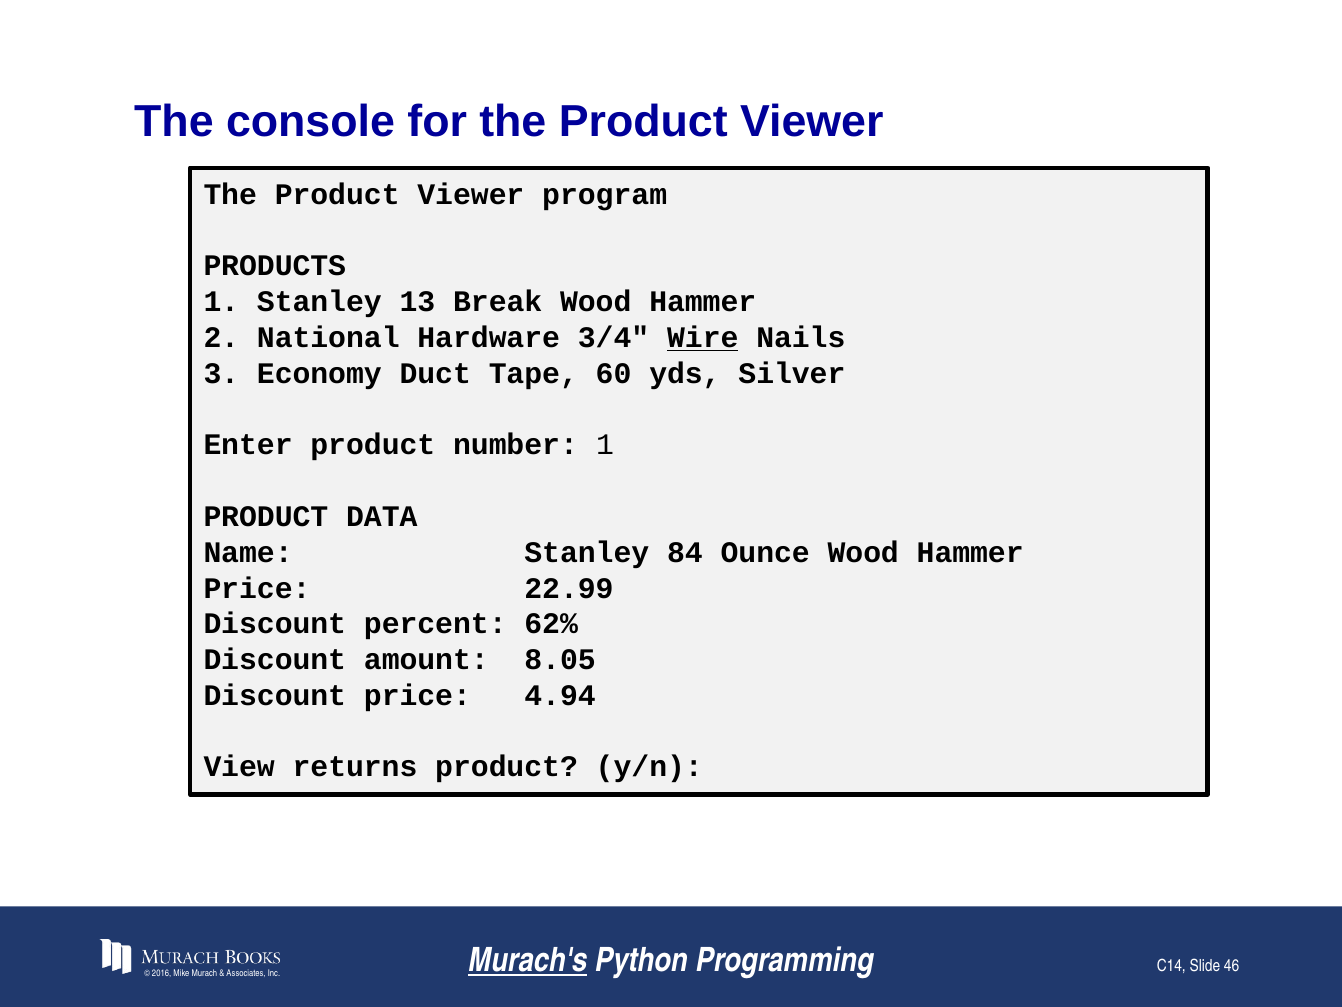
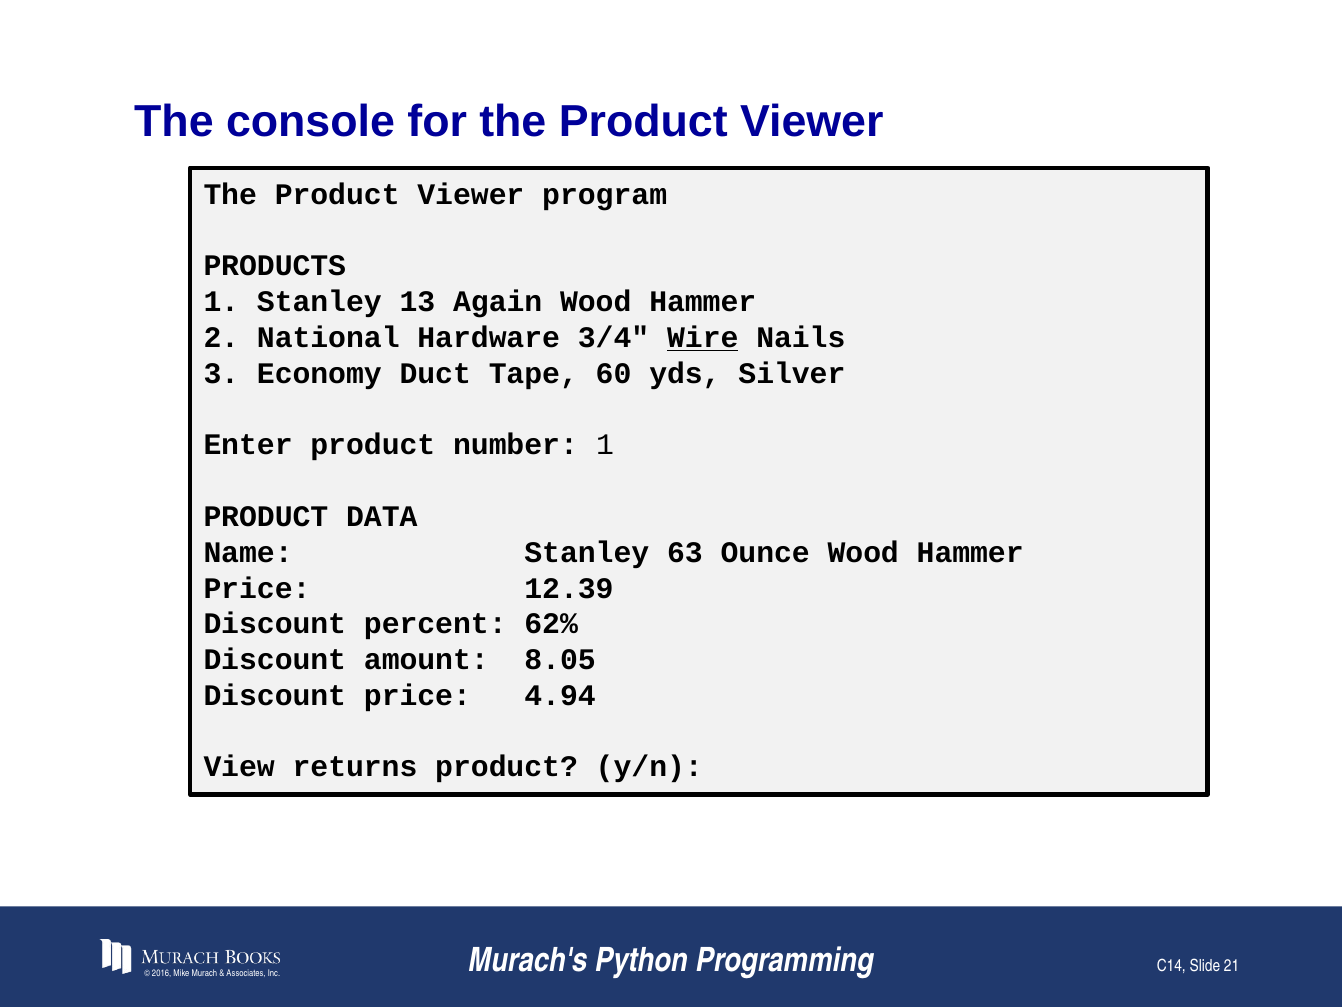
Break: Break -> Again (498, 302)
84: 84 -> 63 (685, 552)
22.99: 22.99 -> 12.39 (569, 588)
Murach's underline: present -> none (528, 960)
46: 46 -> 21 (1232, 966)
